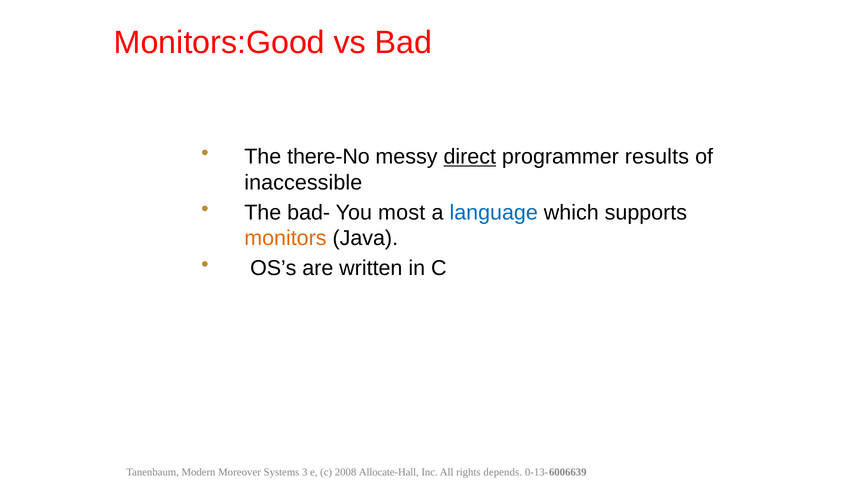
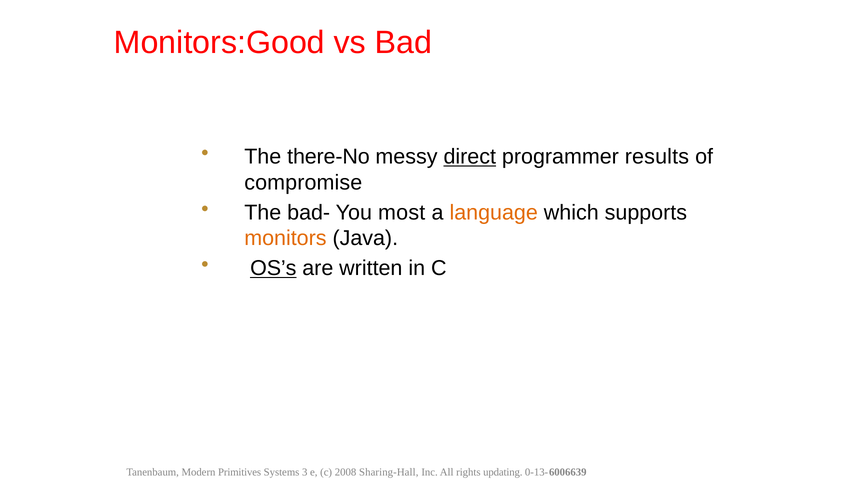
inaccessible: inaccessible -> compromise (303, 183)
language colour: blue -> orange (494, 213)
OS’s underline: none -> present (273, 268)
Moreover: Moreover -> Primitives (240, 472)
Allocate-Hall: Allocate-Hall -> Sharing-Hall (389, 472)
depends: depends -> updating (503, 472)
